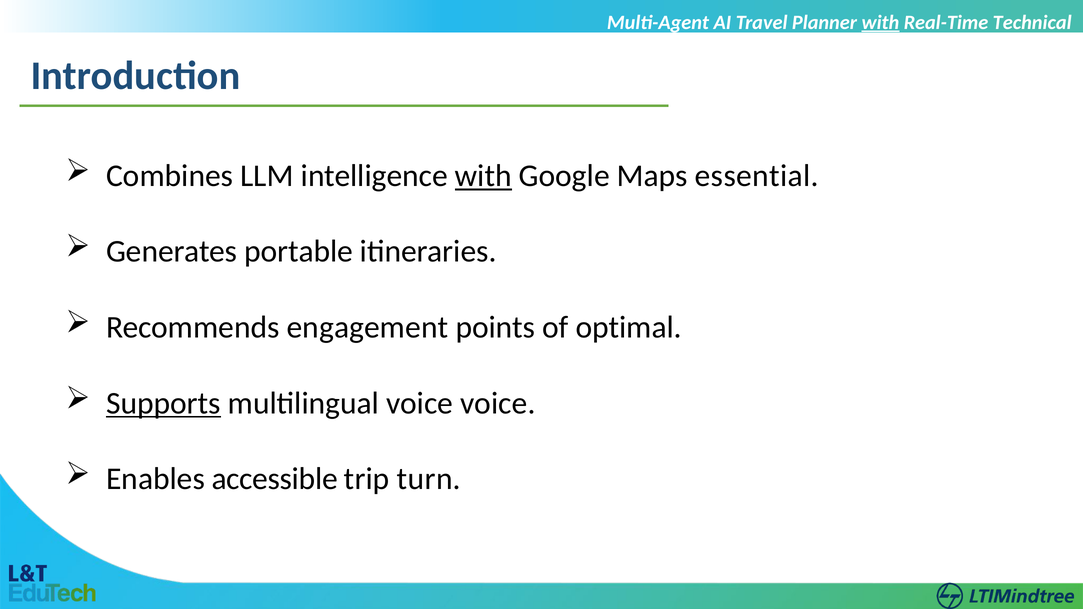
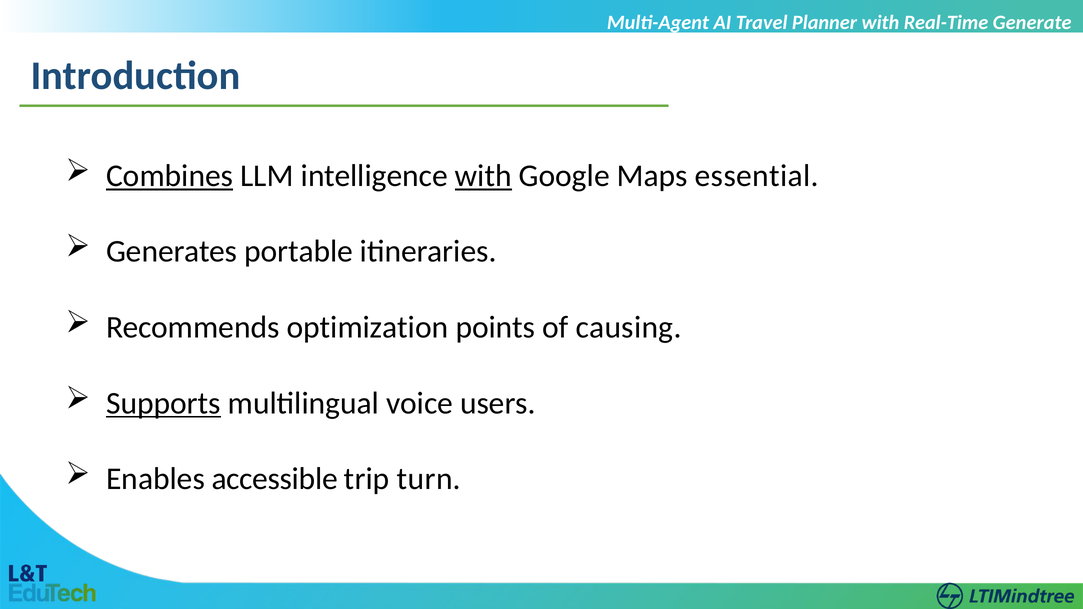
with underline: present -> none (880, 23)
Technical: Technical -> Generate (1032, 23)
Combines underline: none -> present (170, 176)
engagement: engagement -> optimization (368, 327)
optimal: optimal -> causing (629, 327)
voice voice: voice -> users (498, 403)
